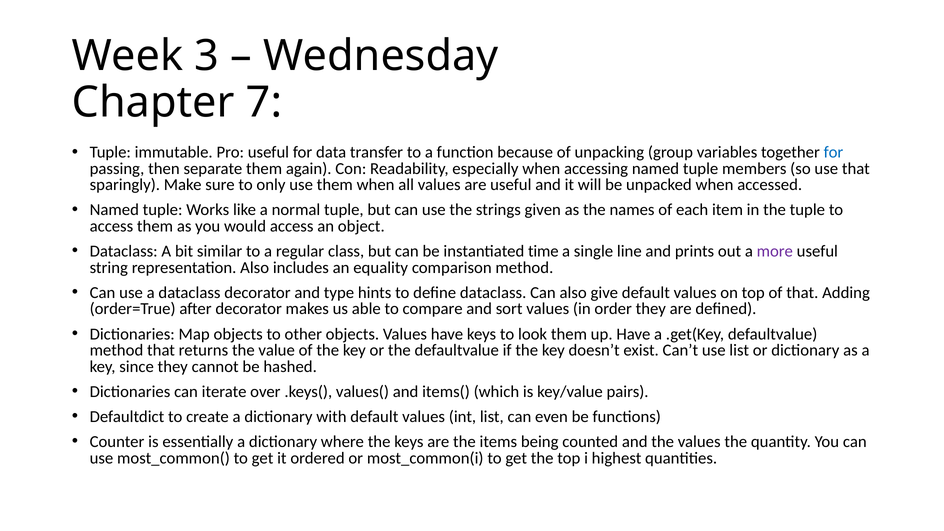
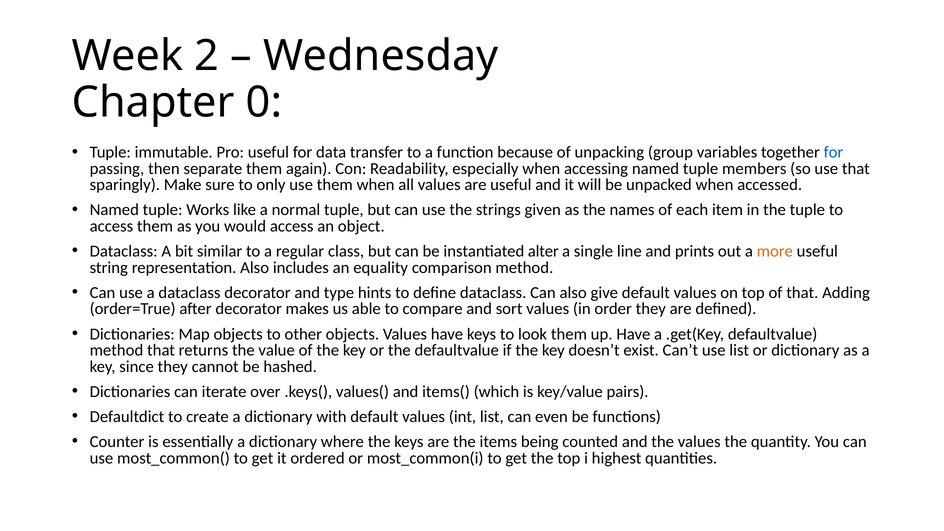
3: 3 -> 2 (207, 56)
7: 7 -> 0 (264, 103)
time: time -> alter (543, 251)
more colour: purple -> orange (775, 251)
